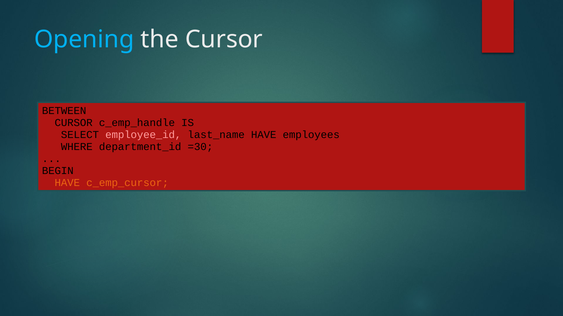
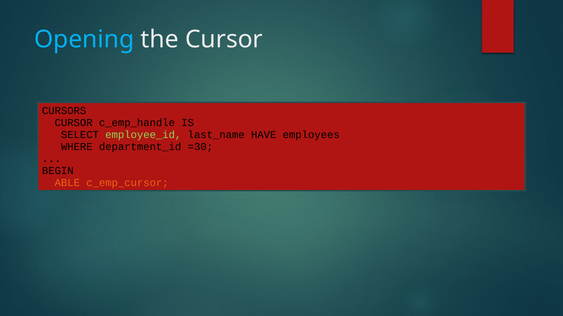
BETWEEN: BETWEEN -> CURSORS (64, 111)
employee_id colour: pink -> light green (143, 135)
HAVE: HAVE -> ABLE (67, 183)
